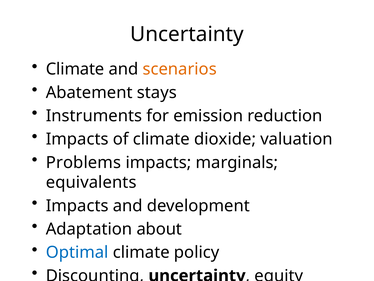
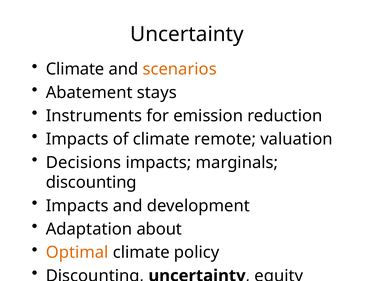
dioxide: dioxide -> remote (225, 139)
Problems: Problems -> Decisions (83, 162)
equivalents: equivalents -> discounting (91, 182)
Optimal colour: blue -> orange (77, 252)
